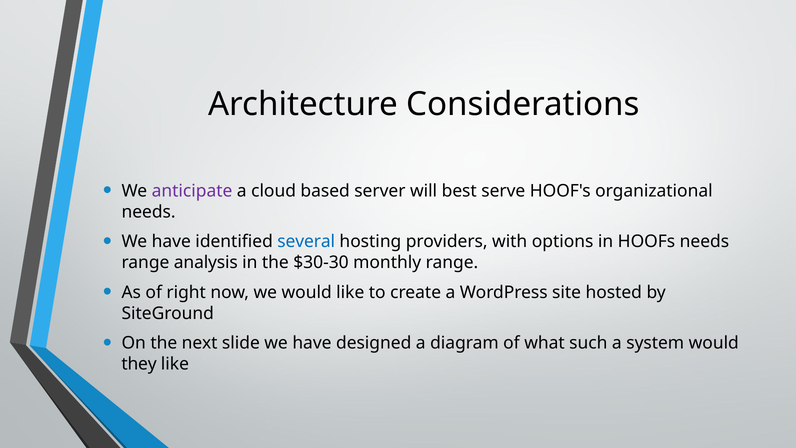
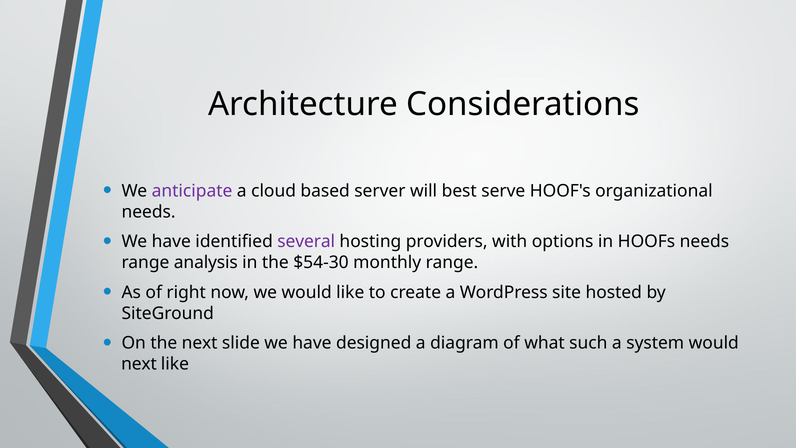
several colour: blue -> purple (306, 241)
$30-30: $30-30 -> $54-30 (321, 262)
they: they -> next (139, 364)
